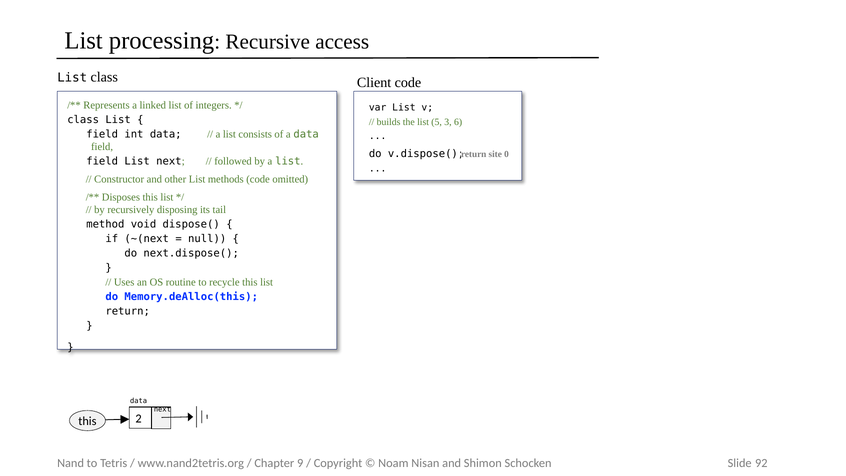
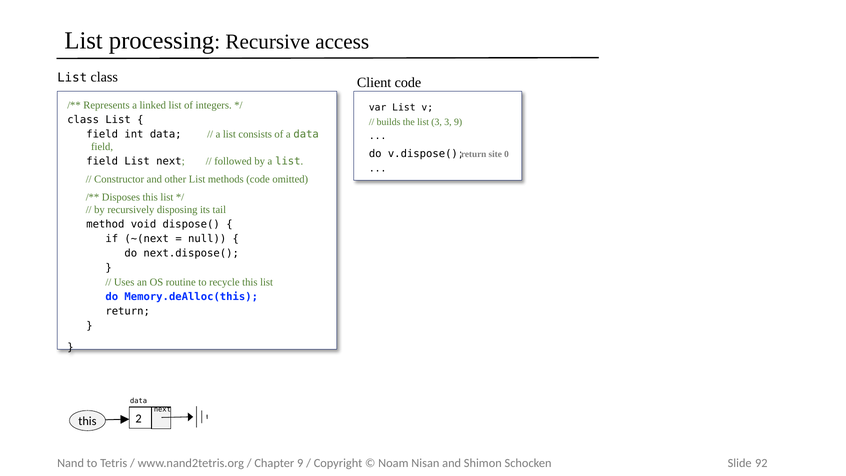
list 5: 5 -> 3 (437, 122)
3 6: 6 -> 9 (458, 122)
